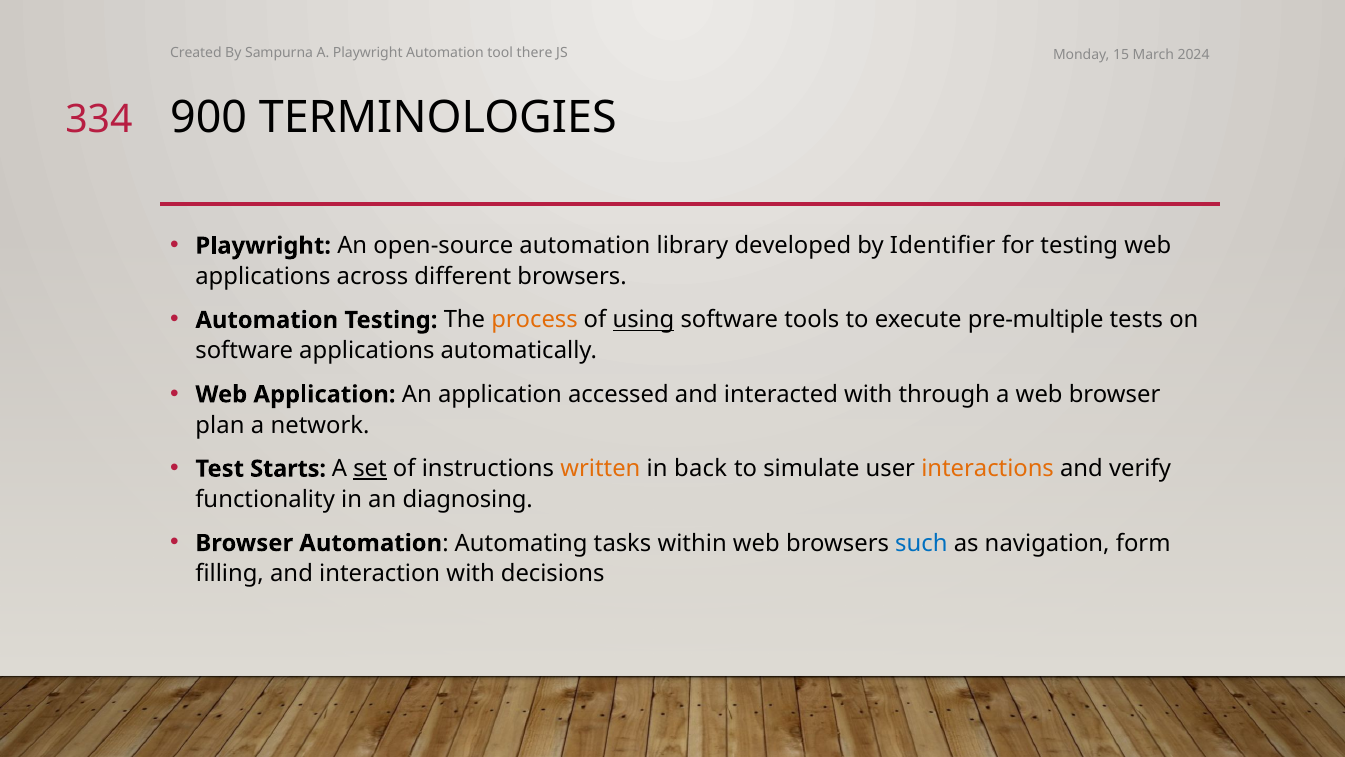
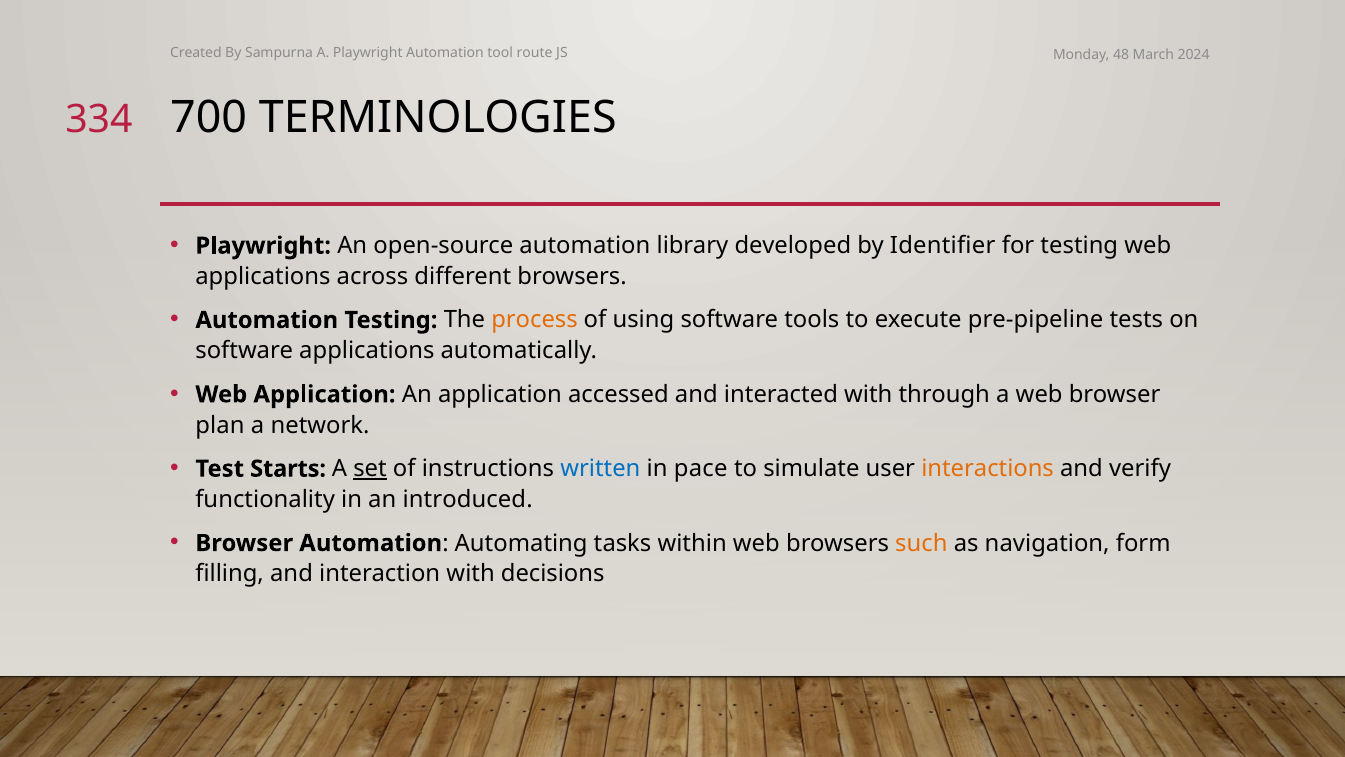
there: there -> route (535, 53)
15: 15 -> 48 (1121, 54)
900: 900 -> 700 (209, 118)
using underline: present -> none (643, 320)
pre-multiple: pre-multiple -> pre-pipeline (1036, 320)
written colour: orange -> blue (600, 469)
back: back -> pace (701, 469)
diagnosing: diagnosing -> introduced (468, 499)
such colour: blue -> orange (921, 543)
